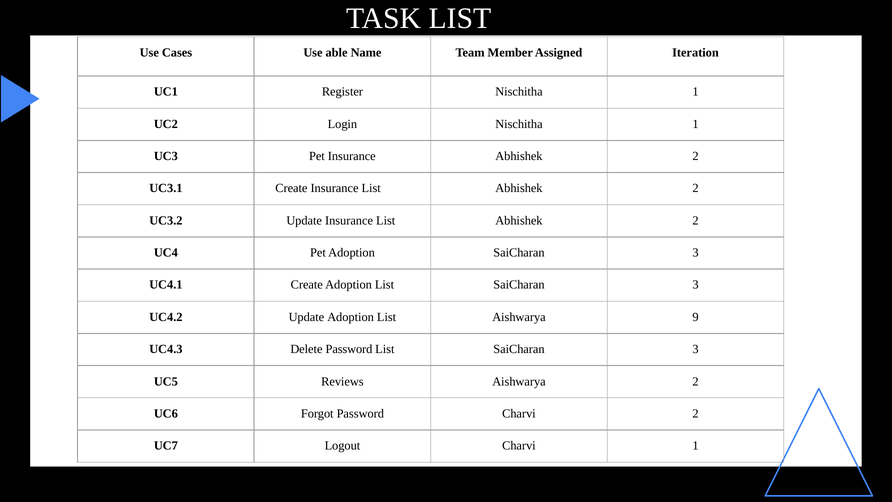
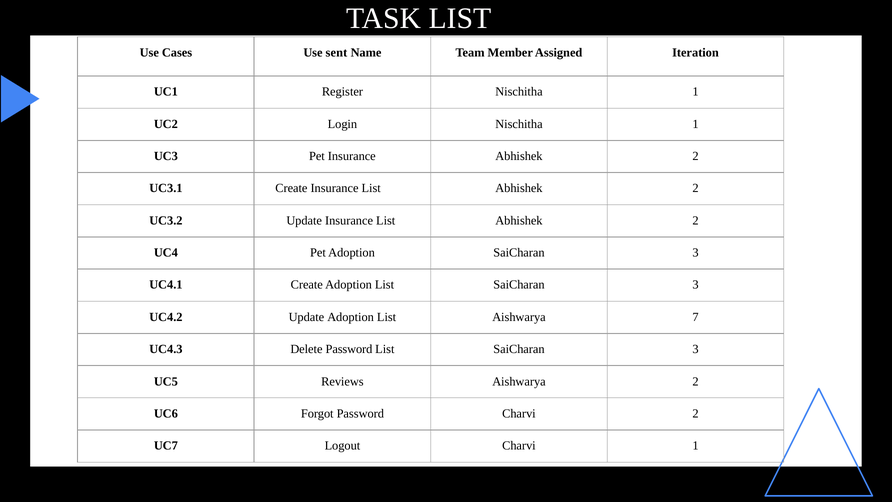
able: able -> sent (336, 53)
9: 9 -> 7 (696, 317)
